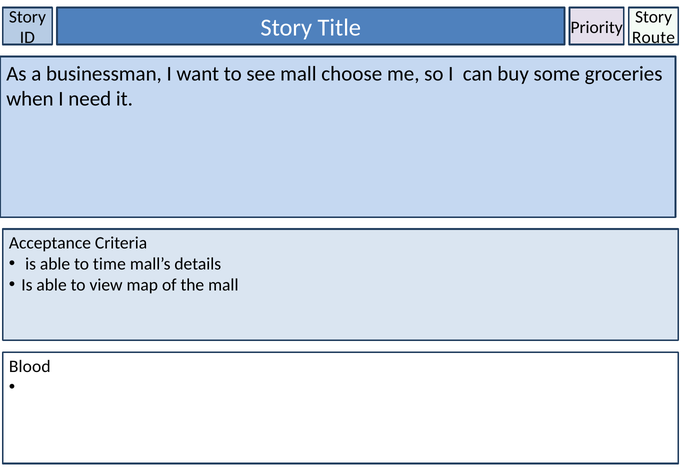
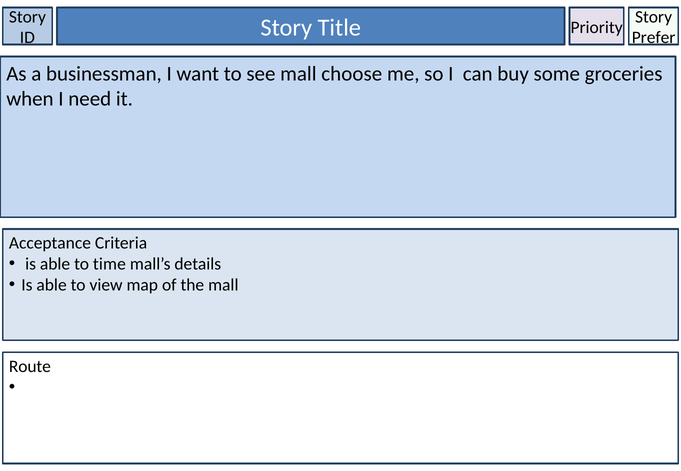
Route: Route -> Prefer (654, 38)
Blood: Blood -> Route (30, 367)
